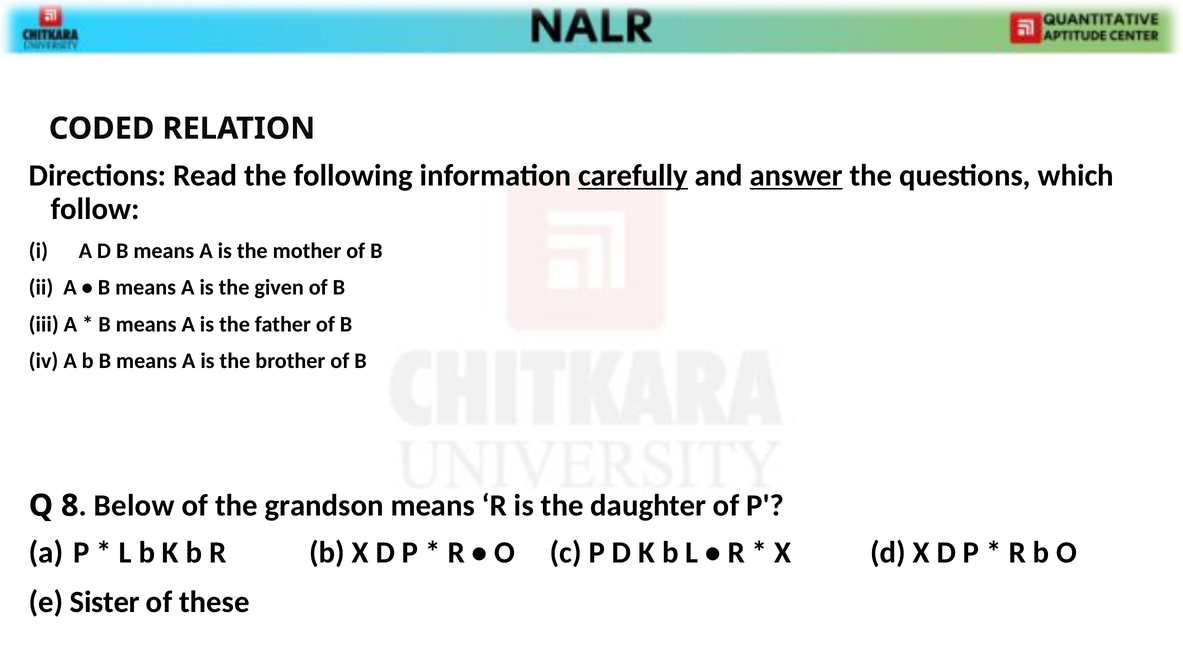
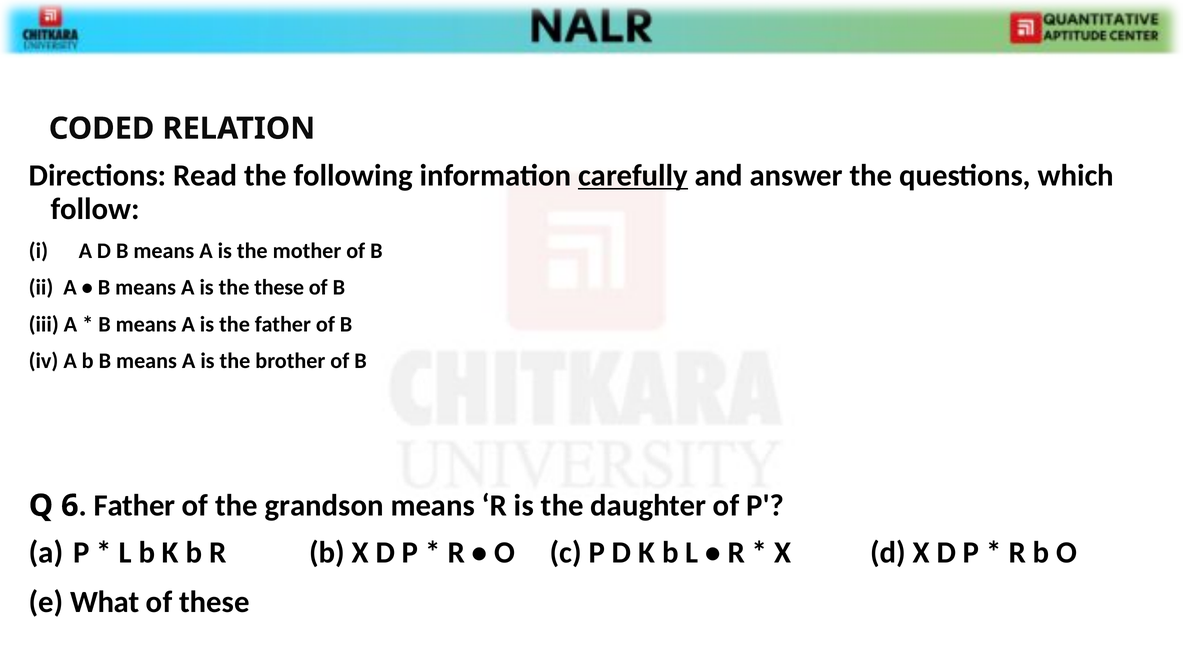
answer underline: present -> none (796, 175)
the given: given -> these (279, 287)
8: 8 -> 6 (70, 505)
Below: Below -> Father (134, 505)
Sister: Sister -> What (105, 601)
